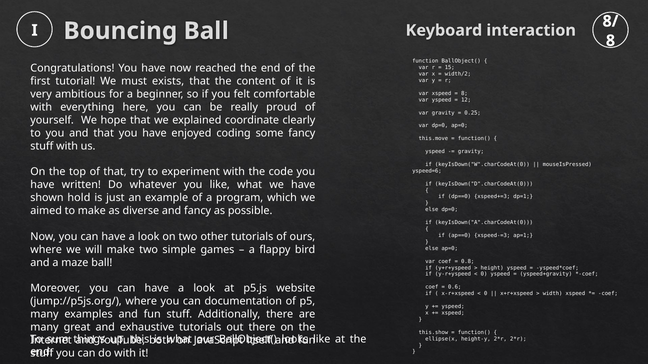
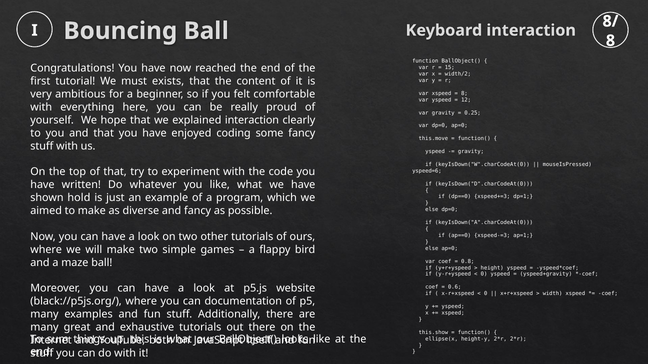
explained coordinate: coordinate -> interaction (252, 120)
jump://p5js.org/: jump://p5js.org/ -> black://p5js.org/ (76, 302)
